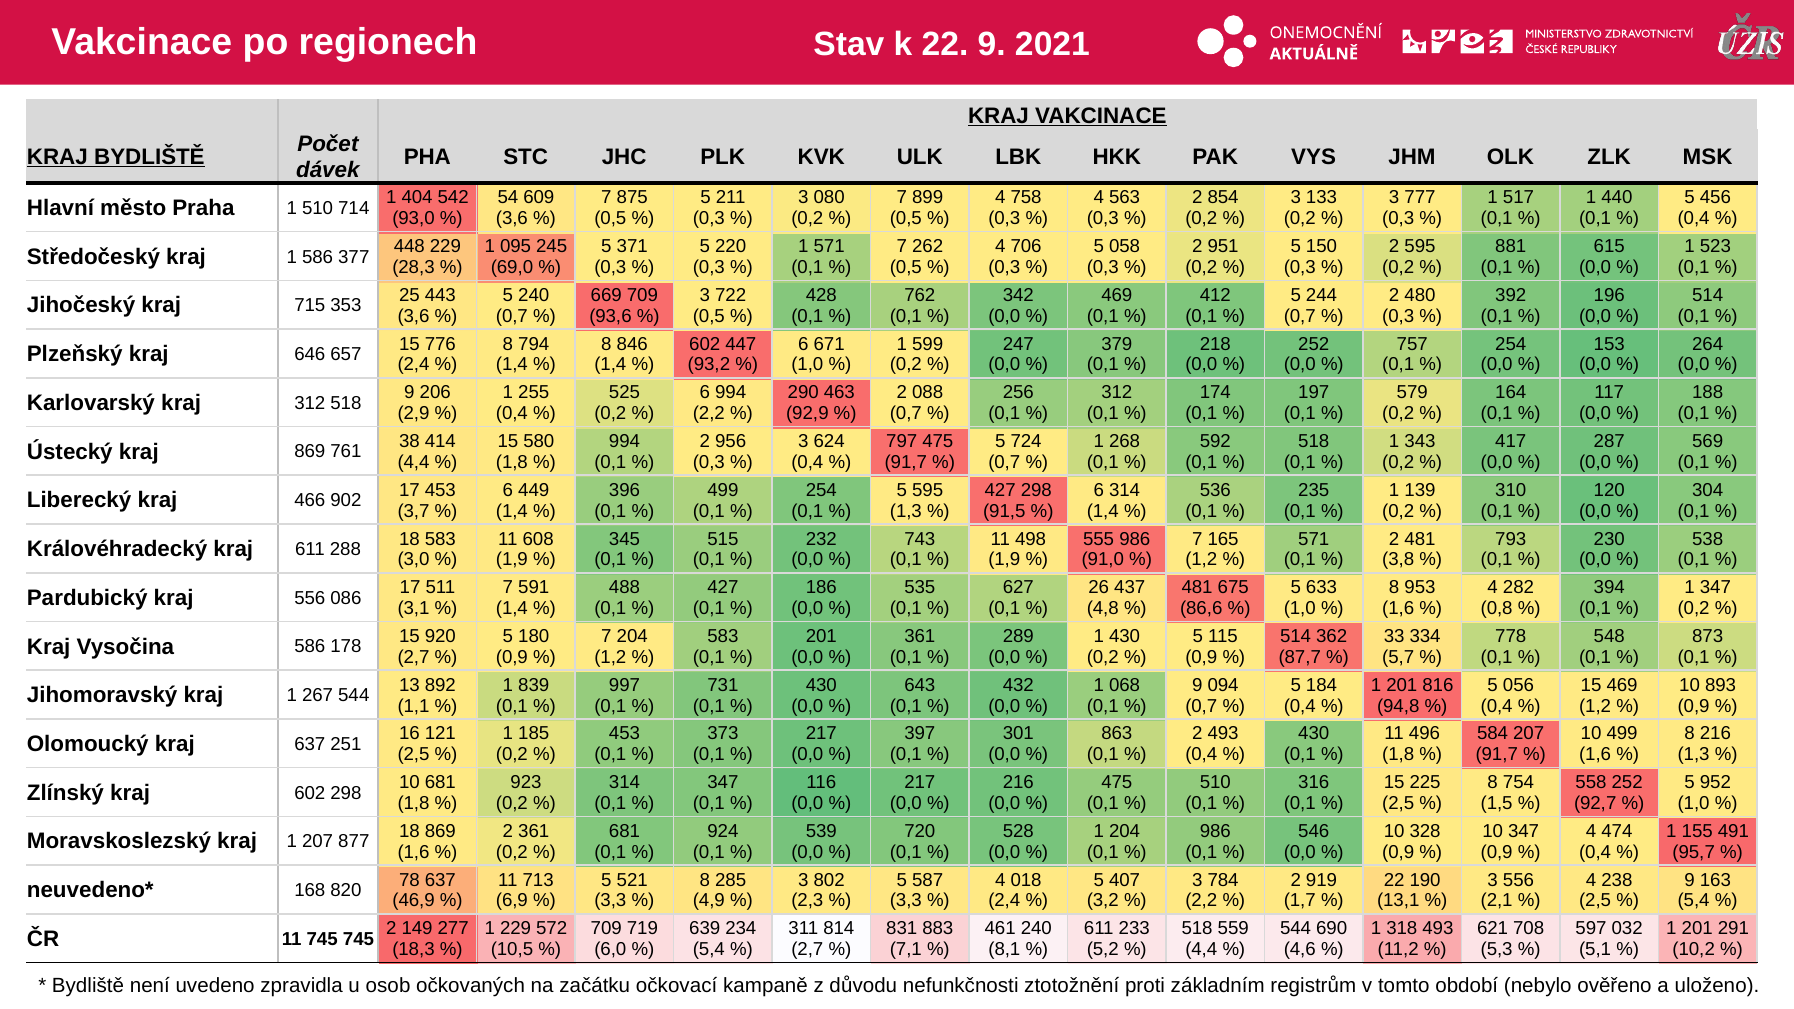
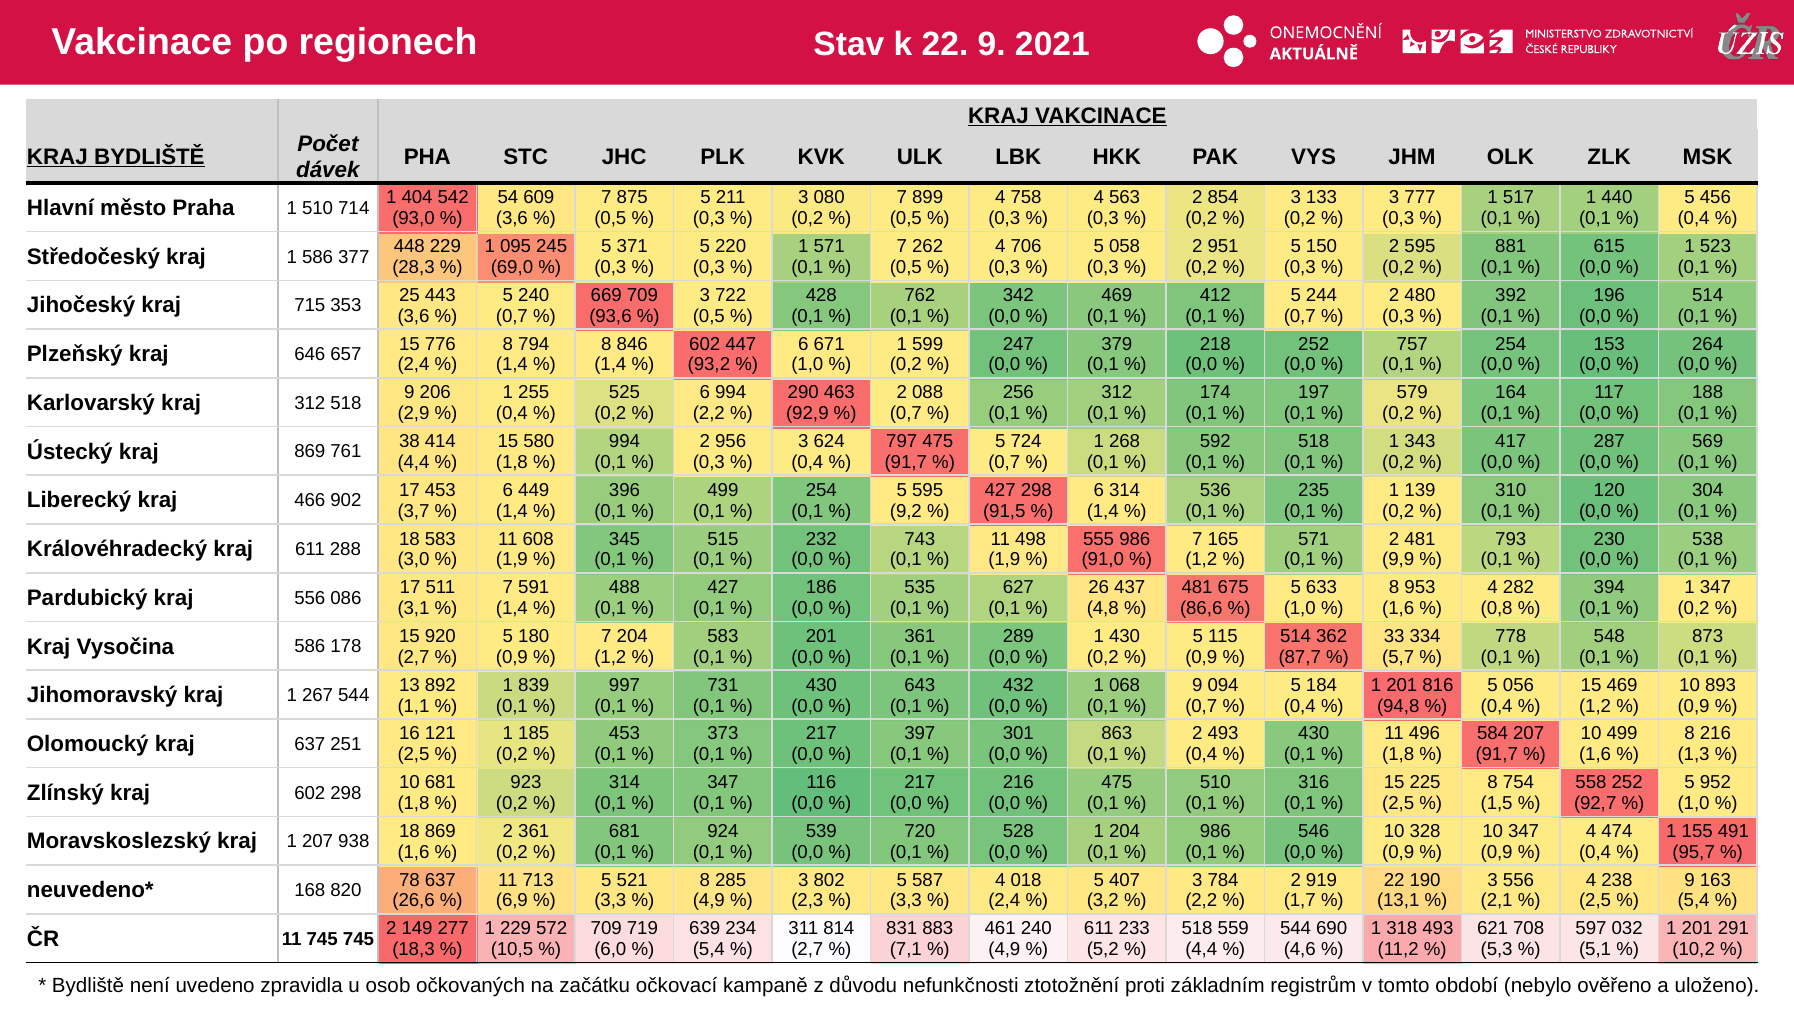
1,3: 1,3 -> 9,2 (906, 511)
3,8: 3,8 -> 9,9 (1398, 560)
877: 877 -> 938 (354, 842)
46,9: 46,9 -> 26,6 (414, 901)
8,1: 8,1 -> 4,9 (1004, 950)
